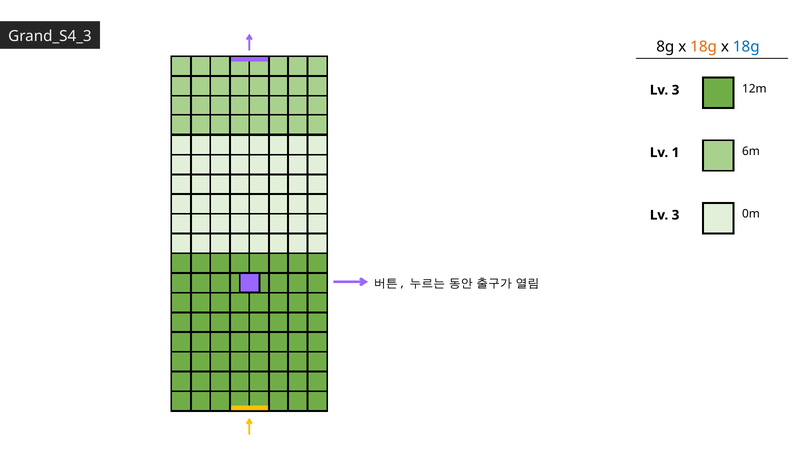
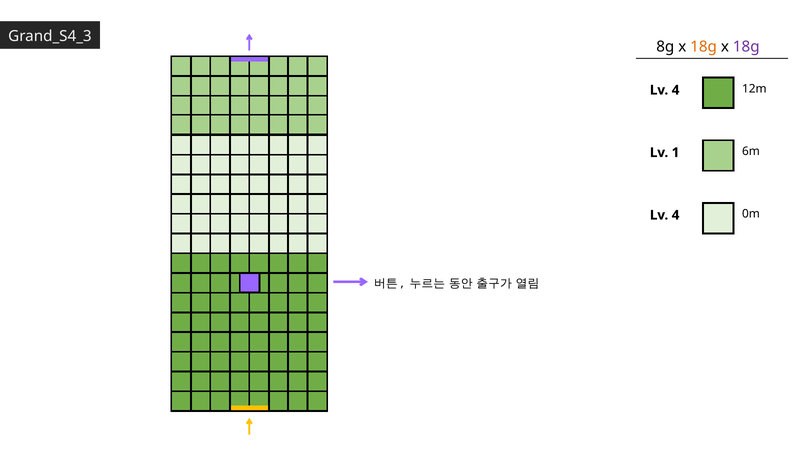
18g colour: blue -> purple (746, 47)
3: 3 -> 4 (676, 90)
3: 3 -> 4 (676, 215)
